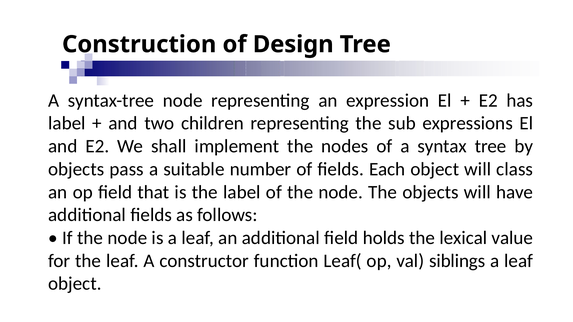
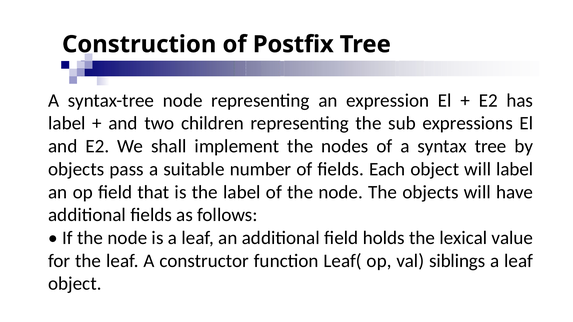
Design: Design -> Postfix (293, 44)
will class: class -> label (515, 169)
